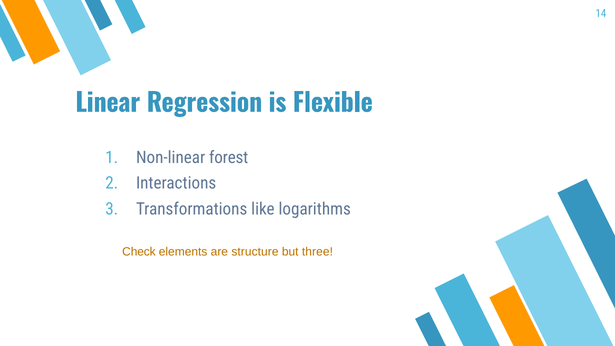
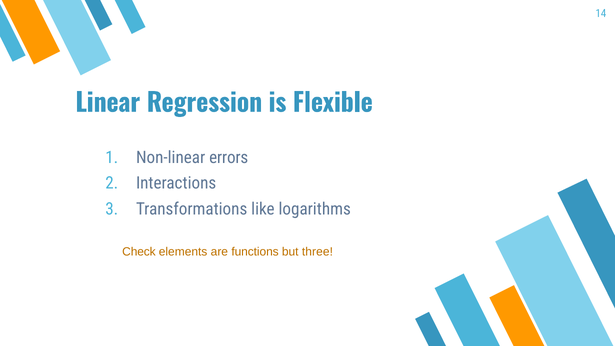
forest: forest -> errors (229, 158)
structure: structure -> functions (255, 252)
